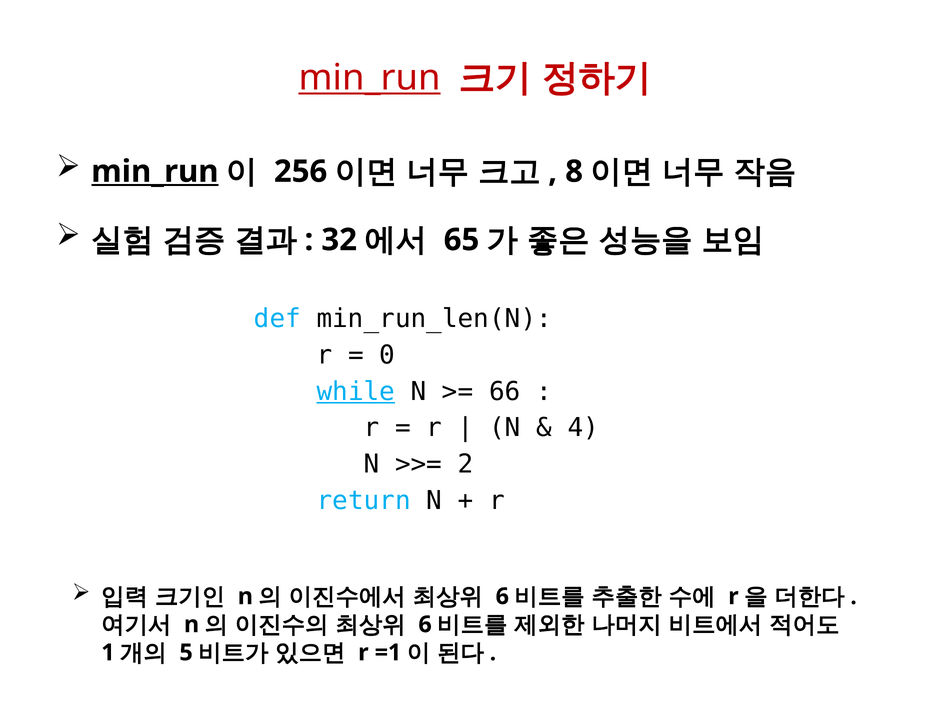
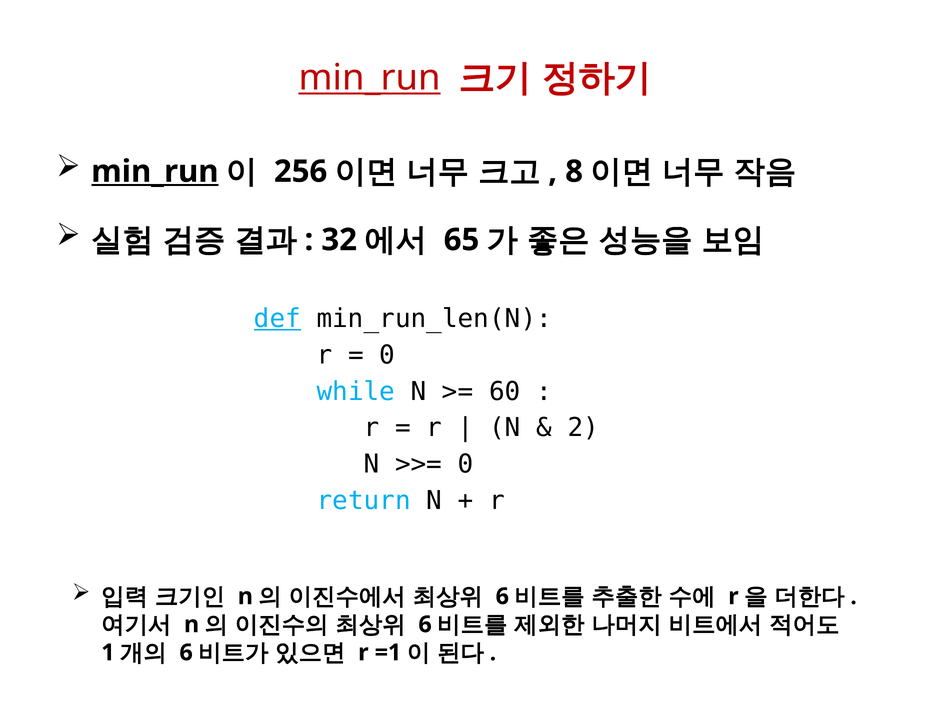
def underline: none -> present (277, 319)
while underline: present -> none (356, 391)
66: 66 -> 60 (505, 391)
4: 4 -> 2 (583, 428)
2: 2 -> 0 (466, 464)
5: 5 -> 6 (186, 653)
